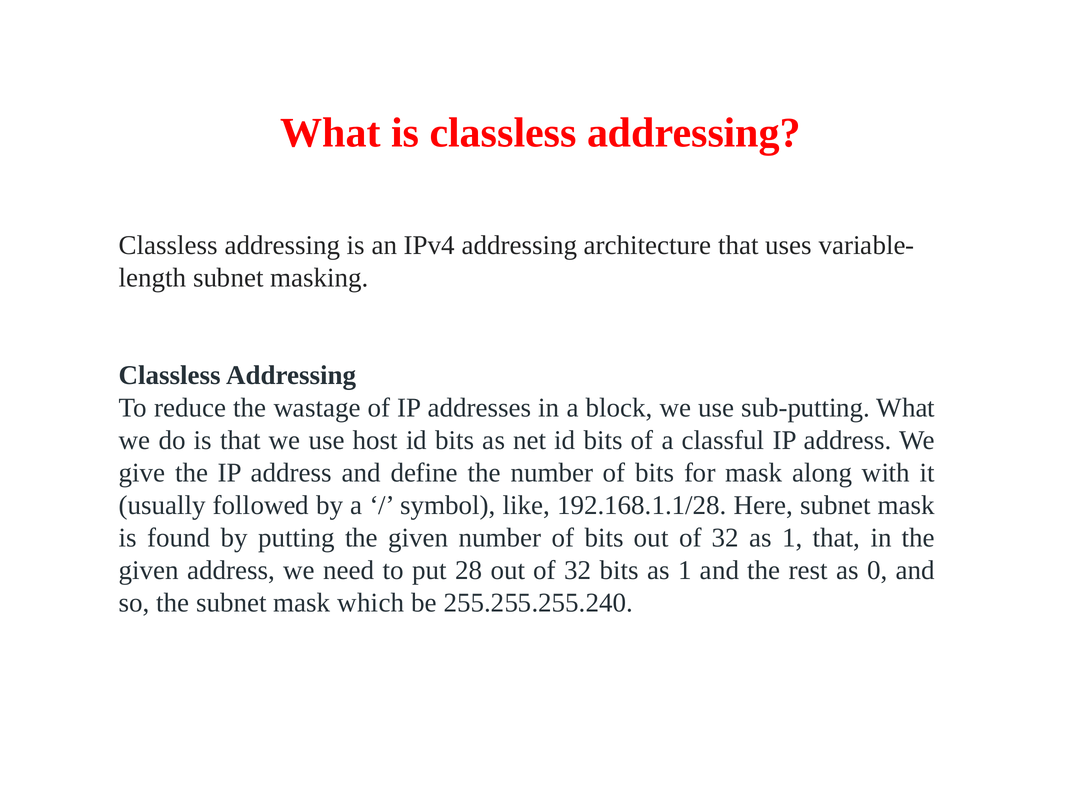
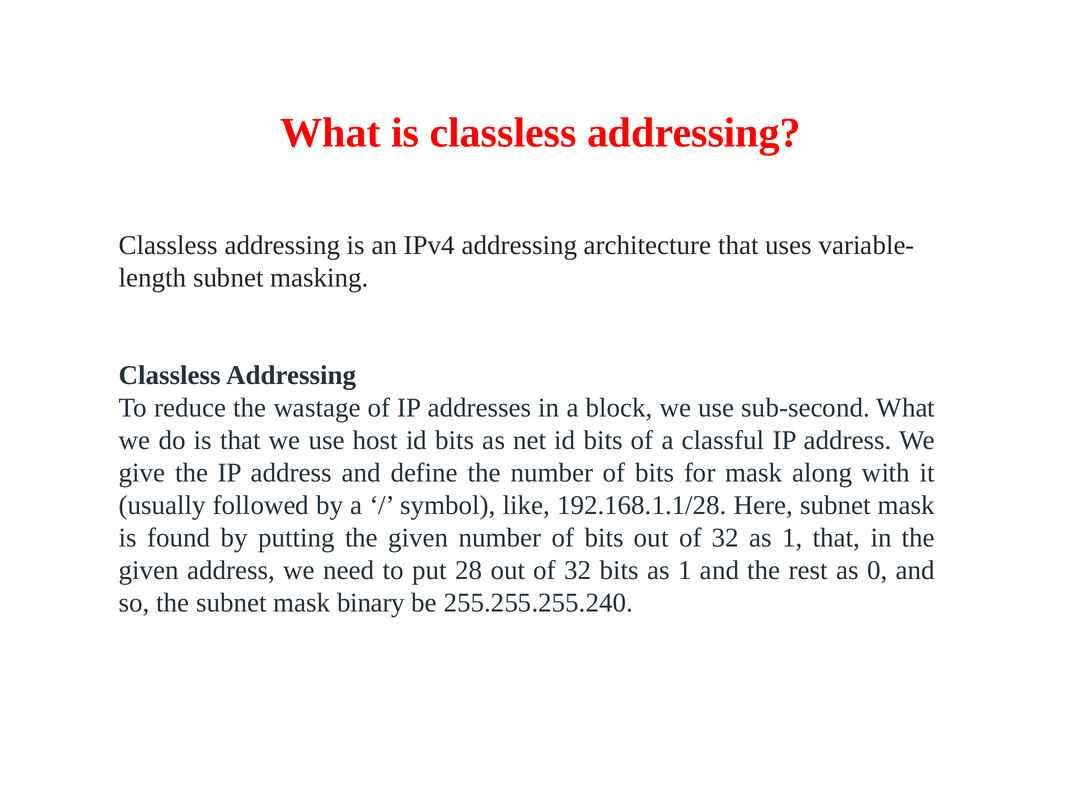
sub-putting: sub-putting -> sub-second (806, 408)
which: which -> binary (371, 602)
